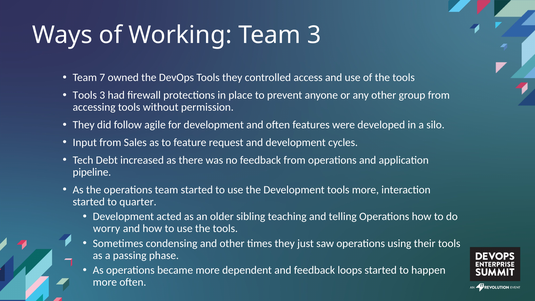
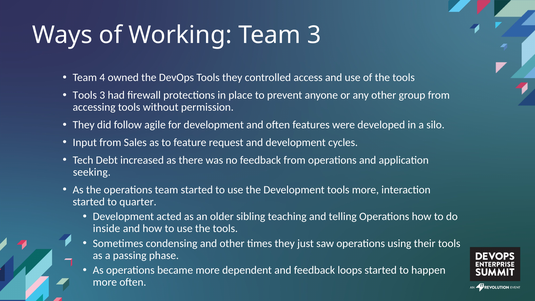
7: 7 -> 4 (102, 78)
pipeline: pipeline -> seeking (92, 172)
worry: worry -> inside (107, 229)
